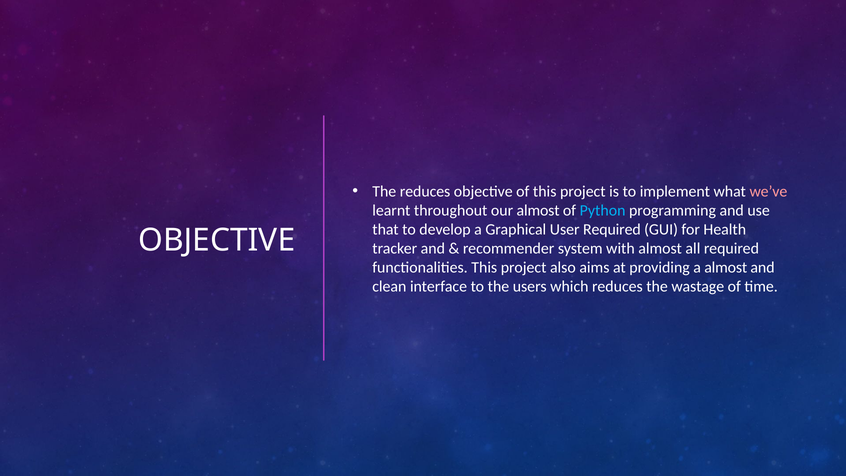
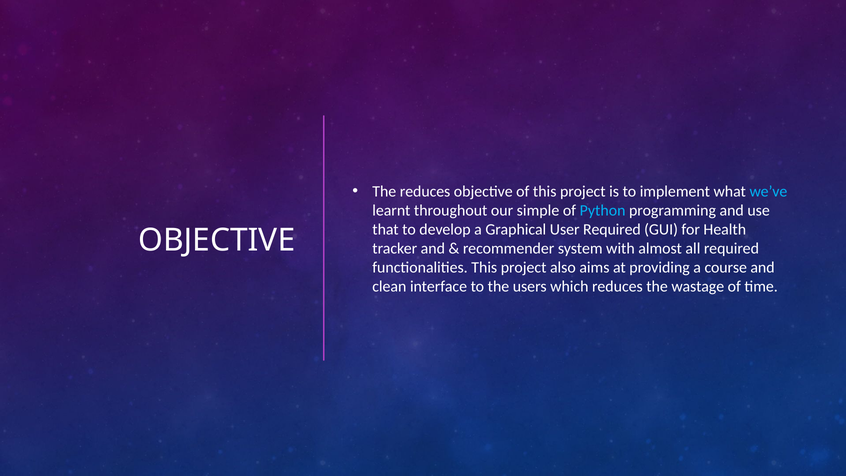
we’ve colour: pink -> light blue (768, 191)
our almost: almost -> simple (538, 210)
a almost: almost -> course (726, 268)
